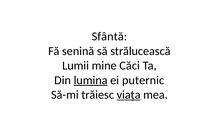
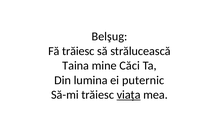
Sfântă: Sfântă -> Belşug (109, 37)
Fă senină: senină -> trăiesc (78, 51)
Lumii: Lumii -> Taina (76, 66)
lumina underline: present -> none (91, 80)
